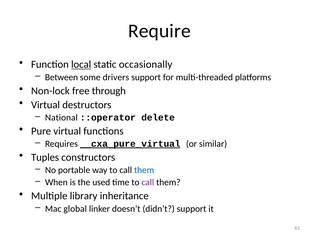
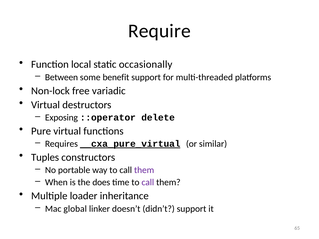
local underline: present -> none (81, 65)
drivers: drivers -> benefit (116, 77)
through: through -> variadic (109, 91)
National: National -> Exposing (61, 118)
them colour: blue -> purple (144, 170)
used: used -> does (101, 183)
library: library -> loader (84, 196)
